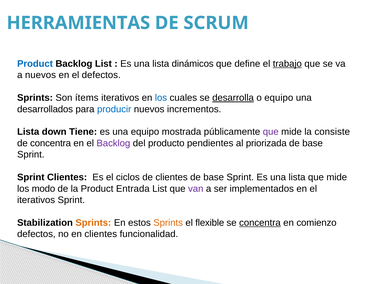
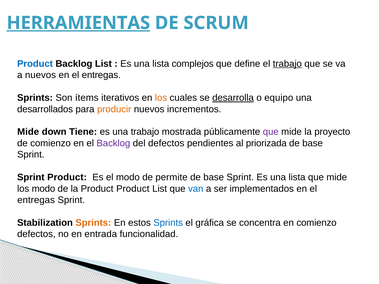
HERRAMIENTAS underline: none -> present (78, 23)
dinámicos: dinámicos -> complejos (193, 64)
defectos: defectos -> entregas (101, 75)
los colour: blue -> orange (161, 98)
producir colour: blue -> orange (114, 109)
Lista: Lista -> Mide (28, 132)
una equipo: equipo -> trabajo (145, 132)
consiste: consiste -> proyecto (332, 132)
de concentra: concentra -> comienzo (51, 143)
del producto: producto -> defectos (166, 143)
Sprint Clientes: Clientes -> Product (67, 177)
el ciclos: ciclos -> modo (128, 177)
de clientes: clientes -> permite (172, 177)
Product Entrada: Entrada -> Product (133, 189)
van colour: purple -> blue (196, 189)
iterativos: iterativos -> entregas (36, 200)
Sprints colour: orange -> blue (168, 223)
flexible: flexible -> gráfica (210, 223)
concentra underline: present -> none (260, 223)
en clientes: clientes -> entrada (101, 234)
